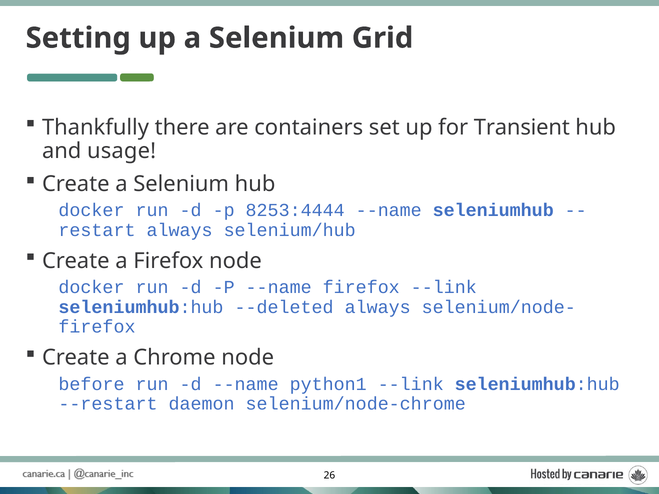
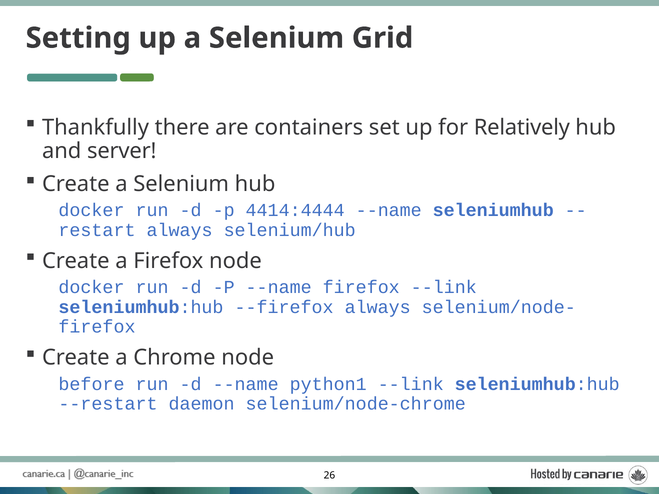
Transient: Transient -> Relatively (522, 128)
usage: usage -> server (122, 151)
8253:4444: 8253:4444 -> 4414:4444 (295, 210)
--deleted: --deleted -> --firefox (284, 307)
